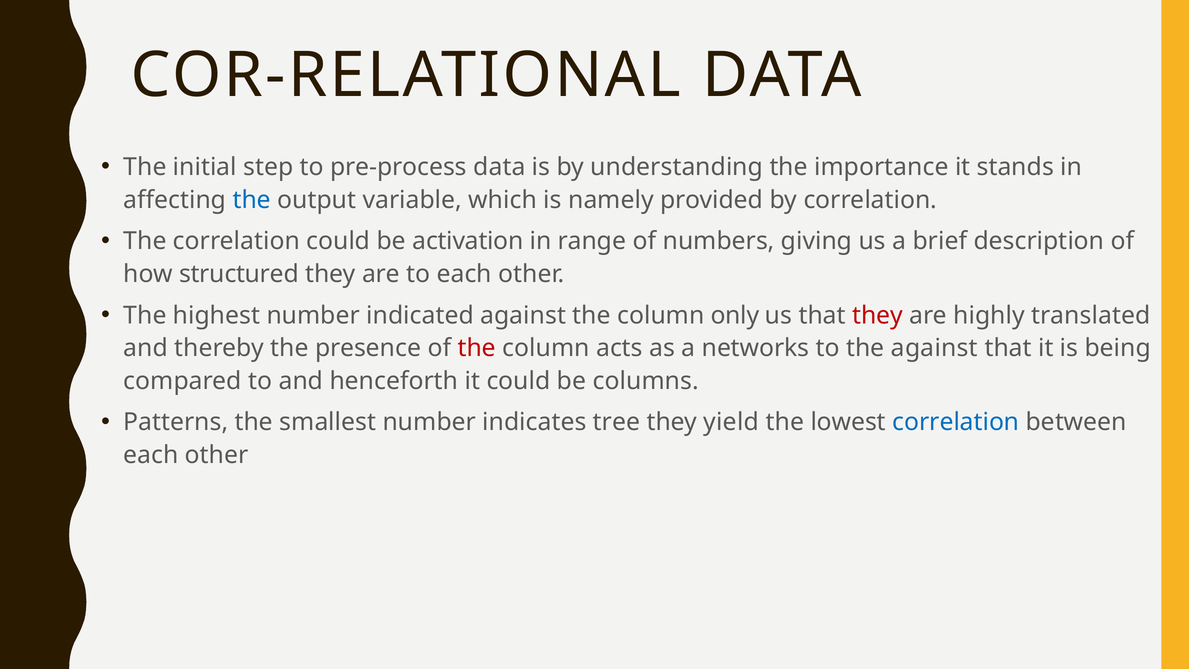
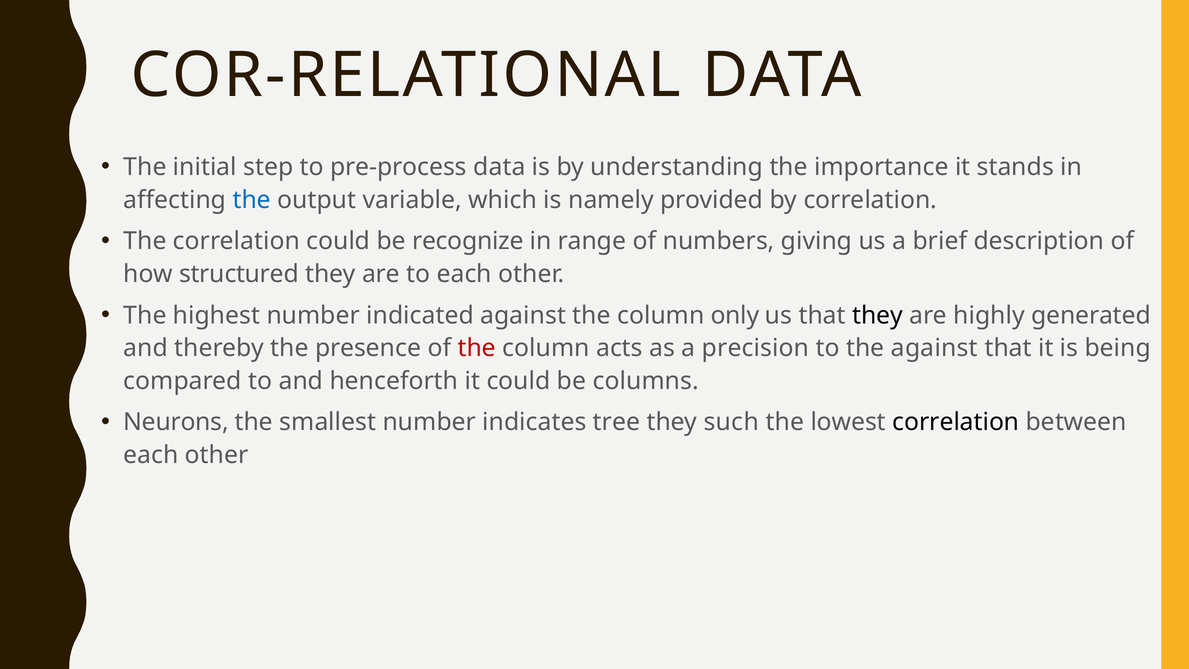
activation: activation -> recognize (468, 241)
they colour: red -> black (878, 315)
translated: translated -> generated (1091, 315)
networks: networks -> precision (755, 348)
Patterns: Patterns -> Neurons (176, 422)
yield: yield -> such (731, 422)
correlation colour: blue -> black (956, 422)
